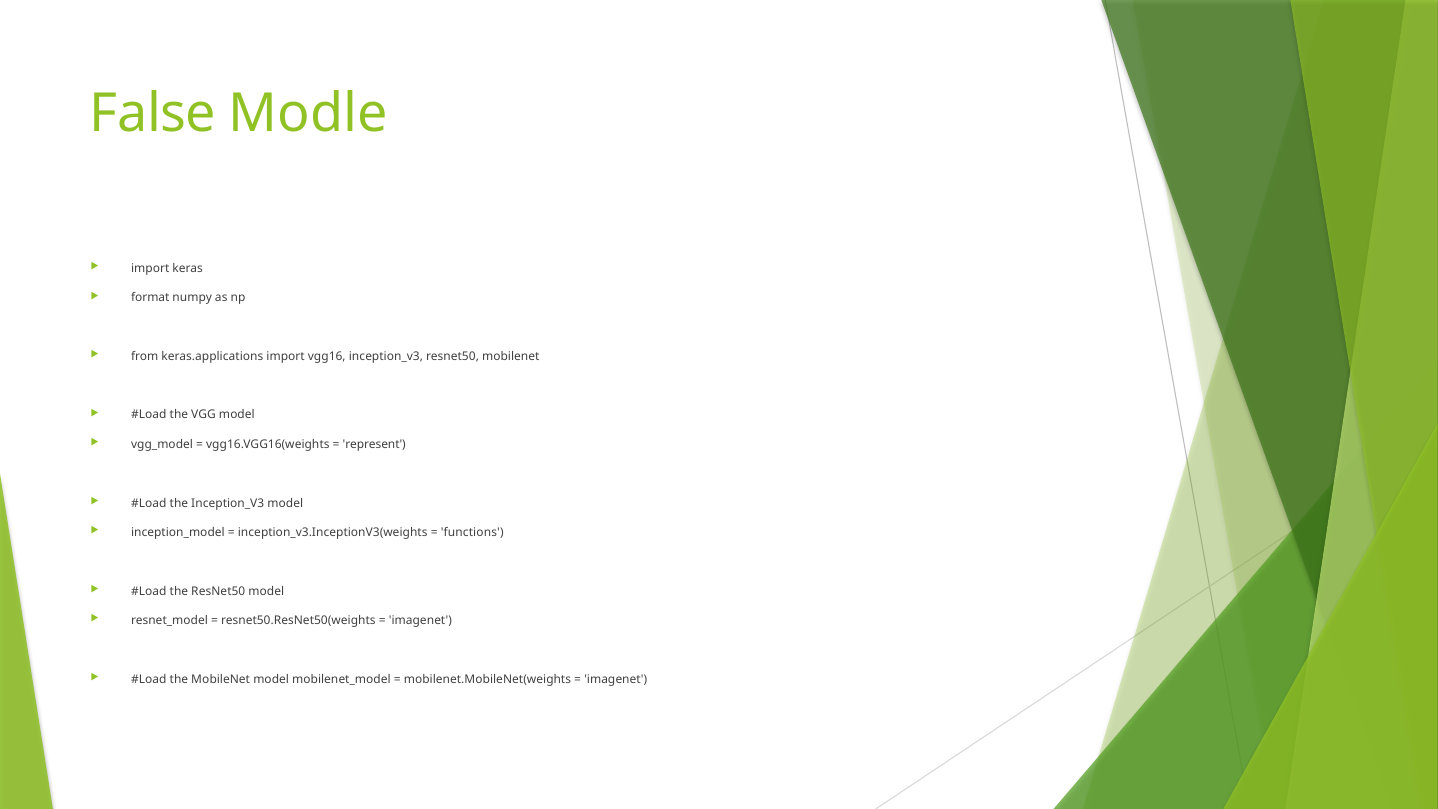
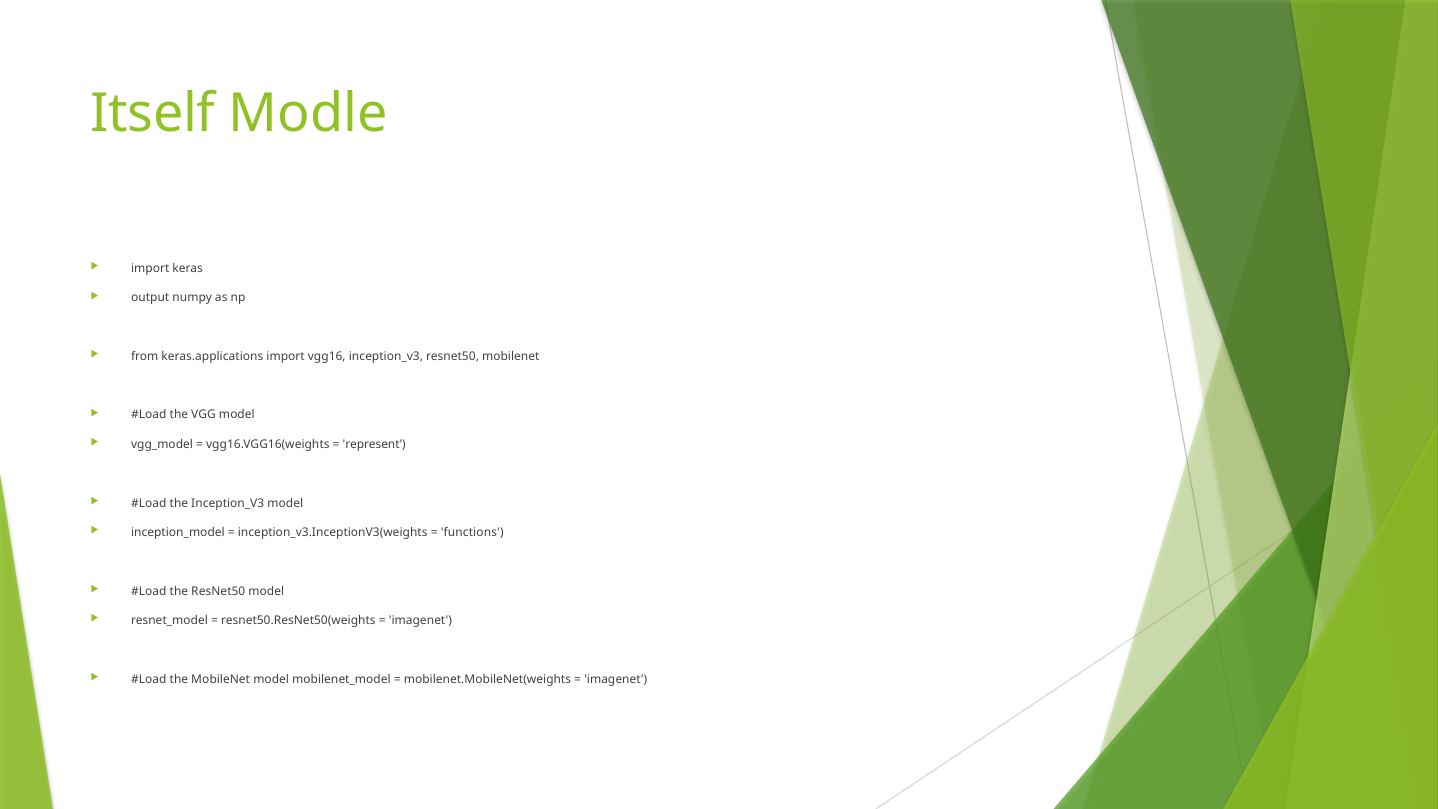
False: False -> Itself (153, 113)
format: format -> output (150, 298)
